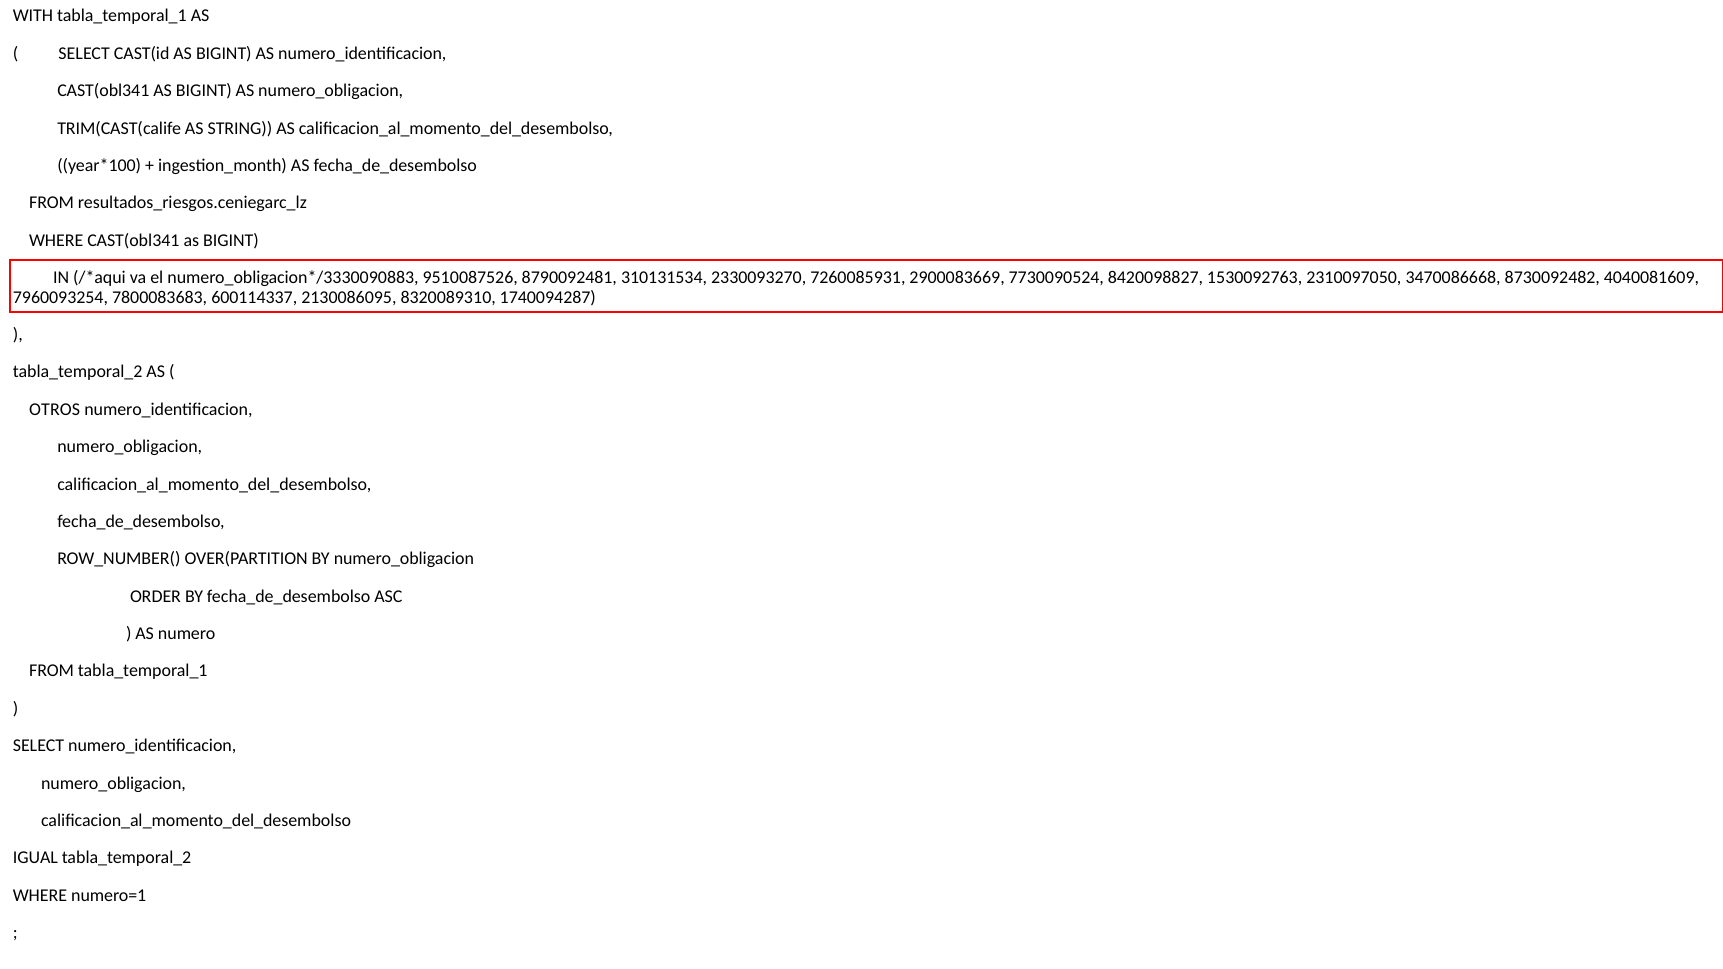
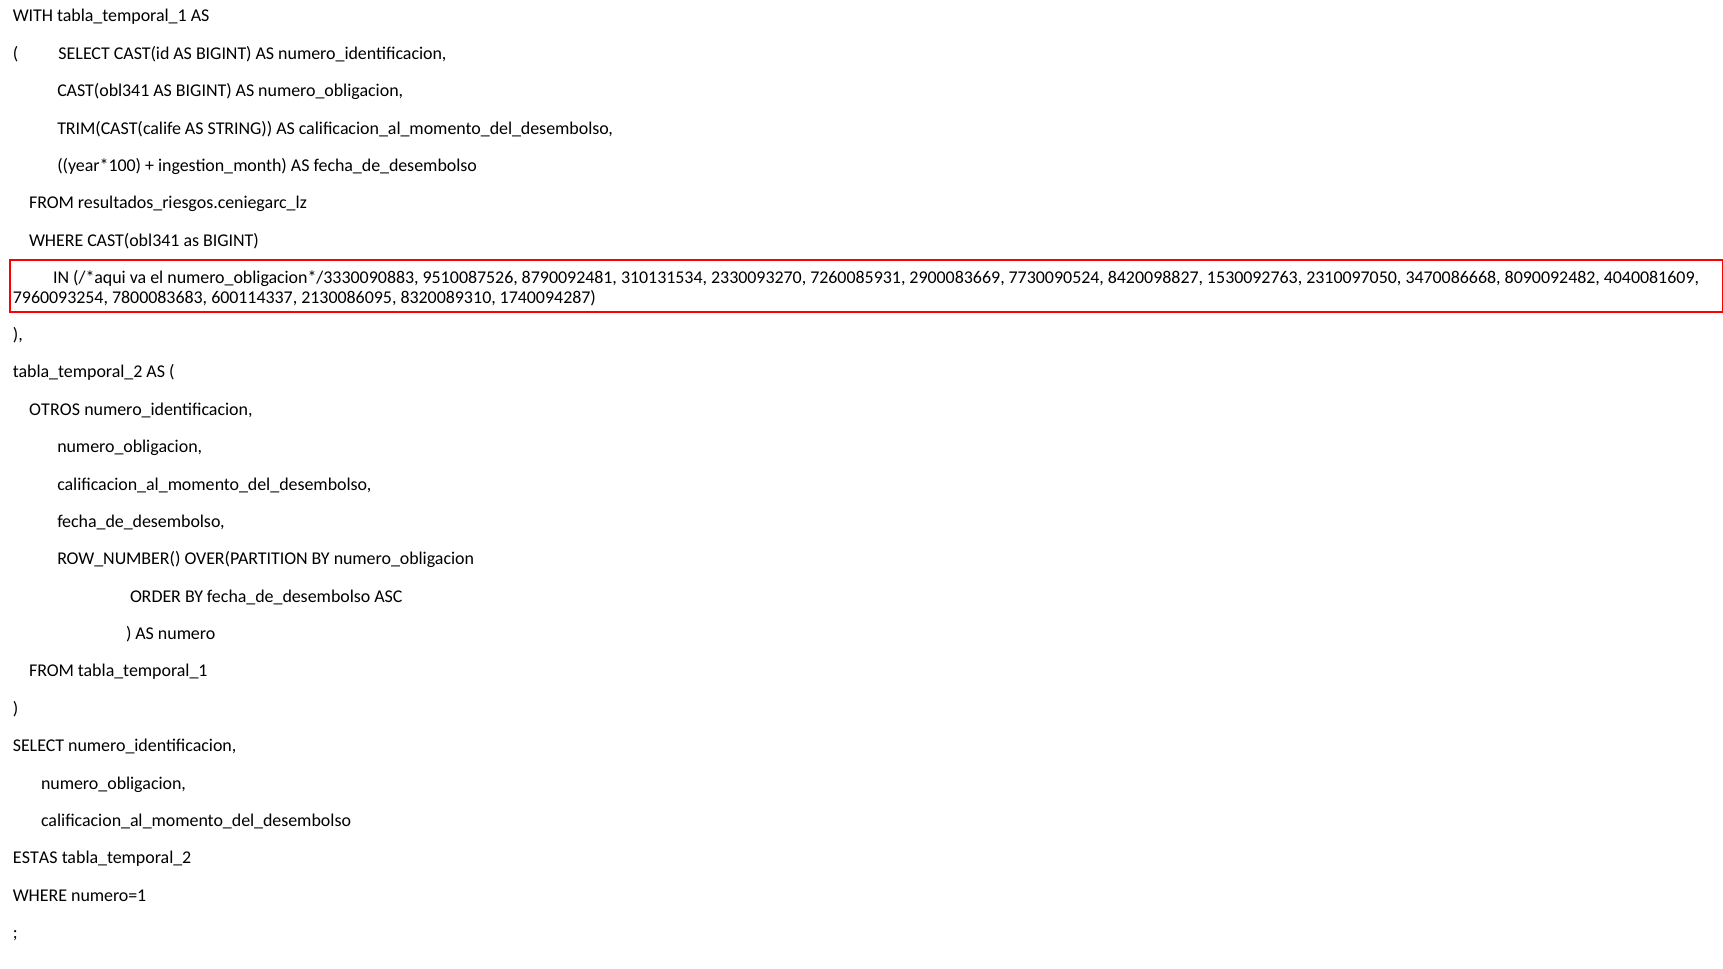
8730092482: 8730092482 -> 8090092482 (1552, 278)
IGUAL: IGUAL -> ESTAS (35, 858)
